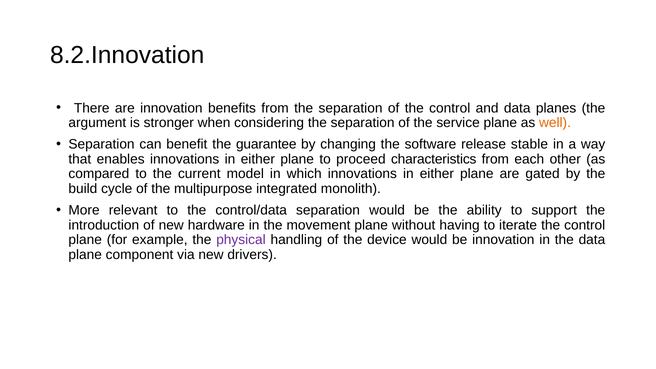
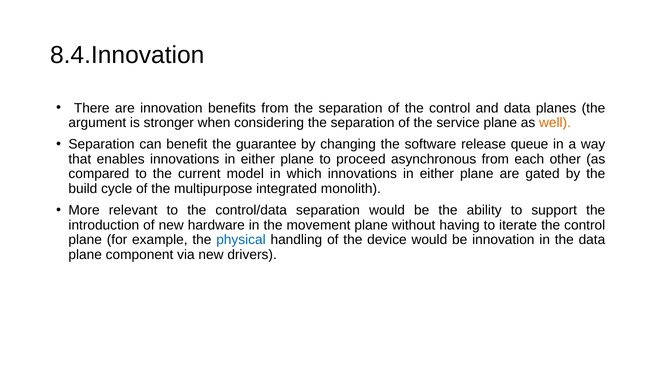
8.2.Innovation: 8.2.Innovation -> 8.4.Innovation (127, 55)
stable: stable -> queue (530, 144)
characteristics: characteristics -> asynchronous (434, 159)
physical colour: purple -> blue (241, 240)
